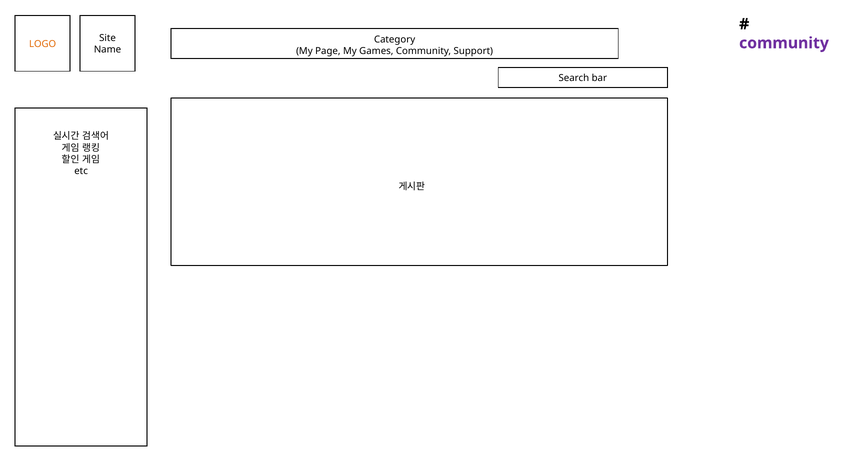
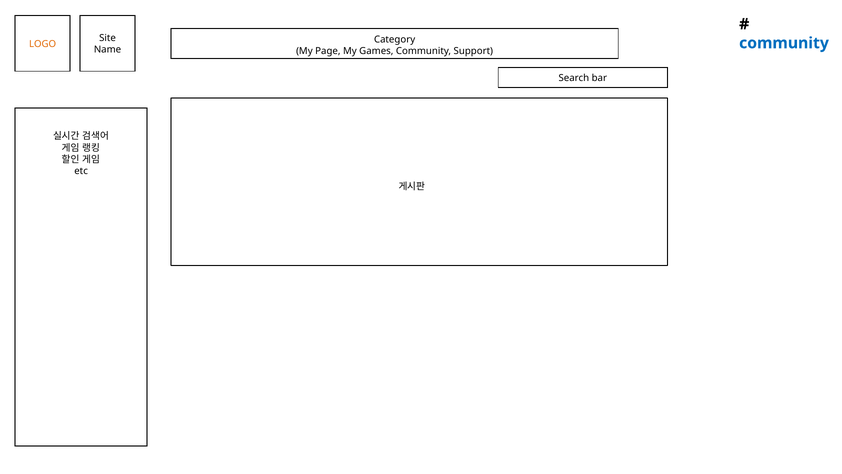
community colour: purple -> blue (784, 43)
